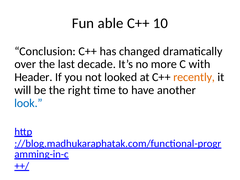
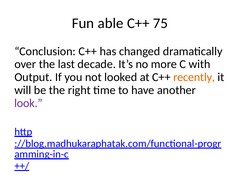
10: 10 -> 75 (160, 23)
Header: Header -> Output (33, 77)
look colour: blue -> purple (28, 103)
